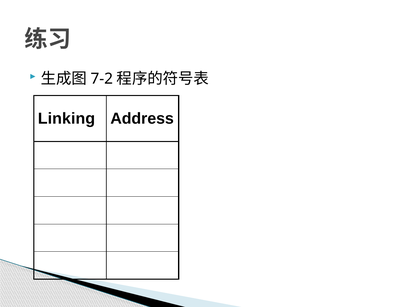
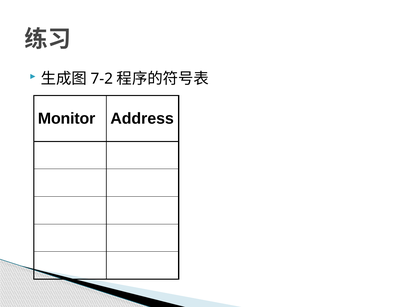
Linking: Linking -> Monitor (67, 119)
